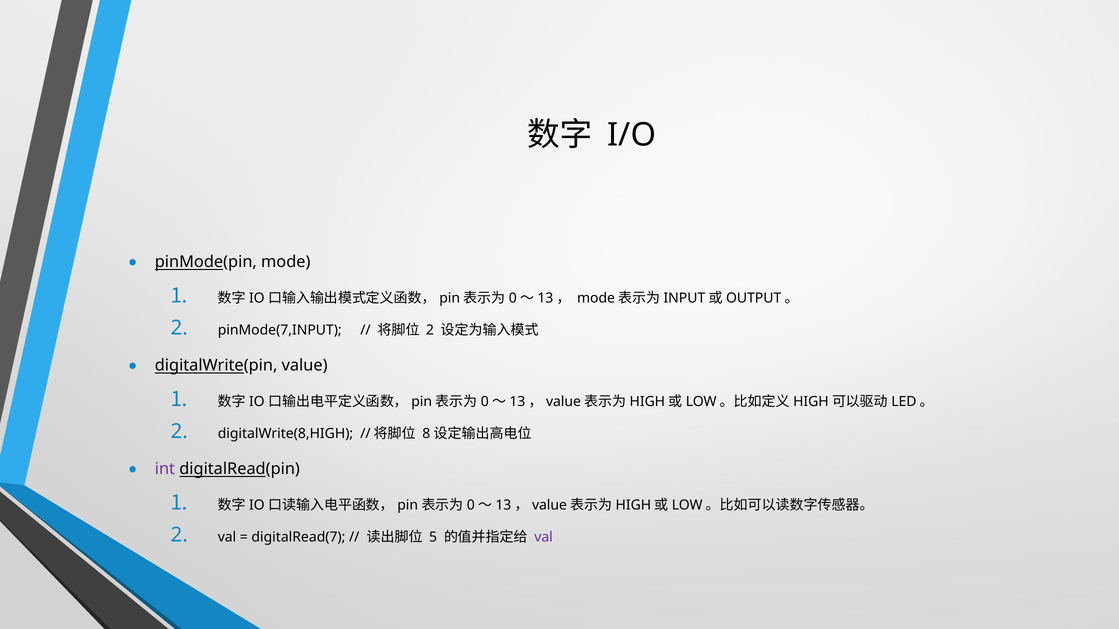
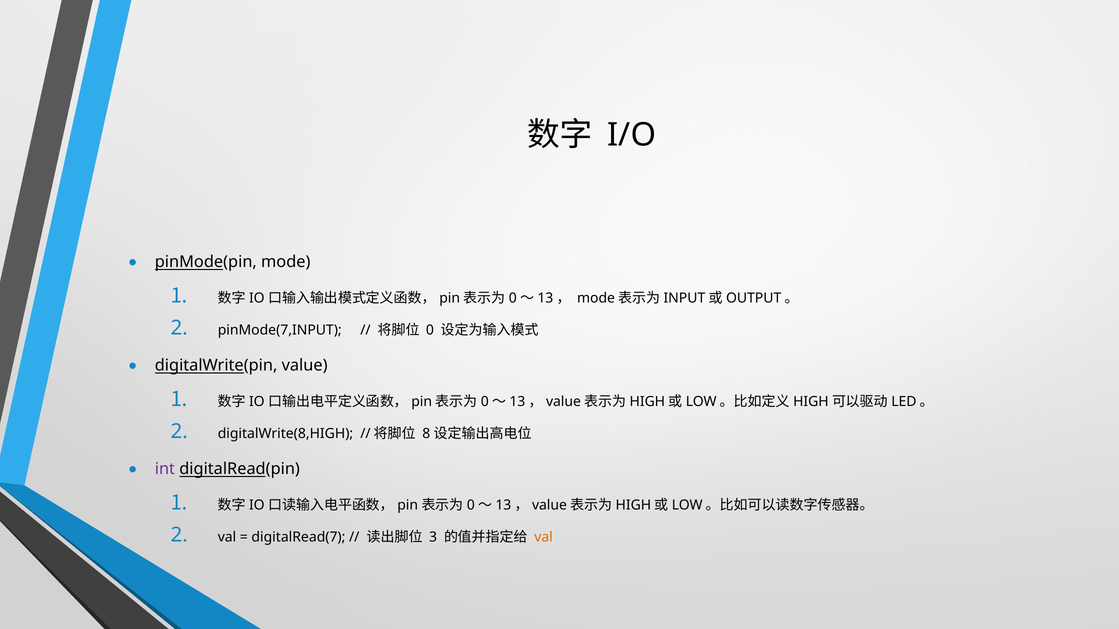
2: 2 -> 0 (430, 330)
5: 5 -> 3 (433, 538)
val colour: purple -> orange (544, 538)
